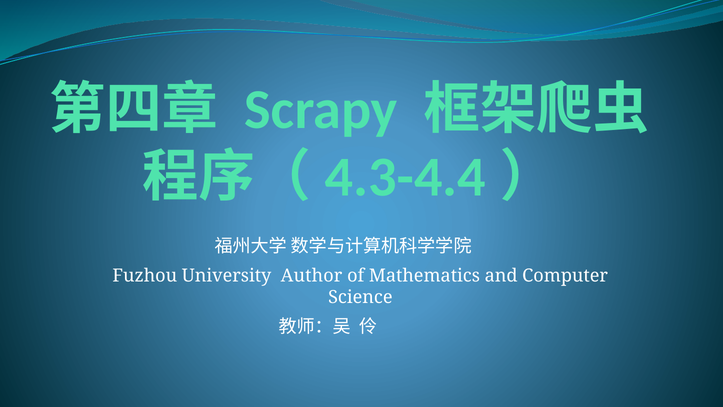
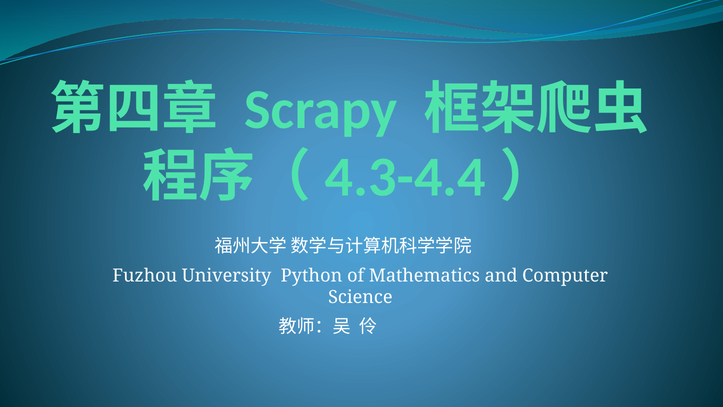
Author: Author -> Python (312, 276)
